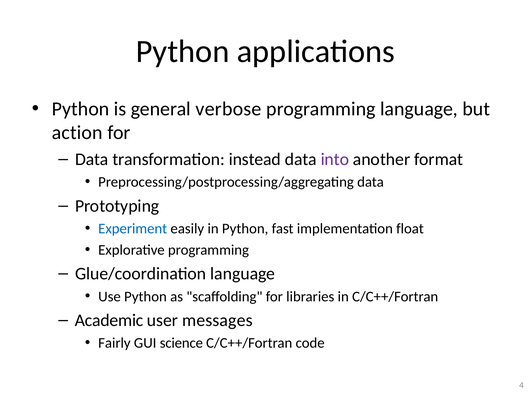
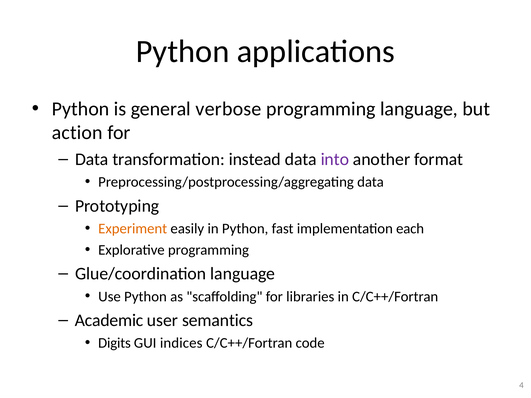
Experiment colour: blue -> orange (133, 229)
float: float -> each (410, 229)
messages: messages -> semantics (218, 321)
Fairly: Fairly -> Digits (114, 343)
science: science -> indices (181, 343)
